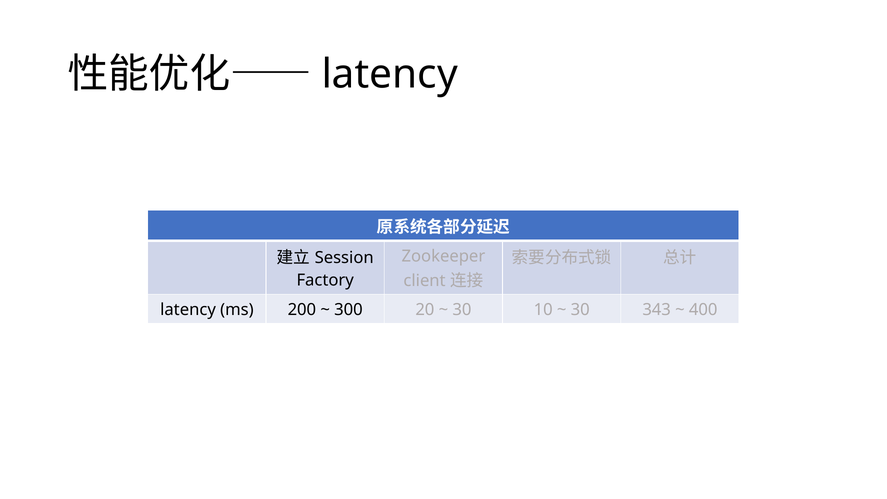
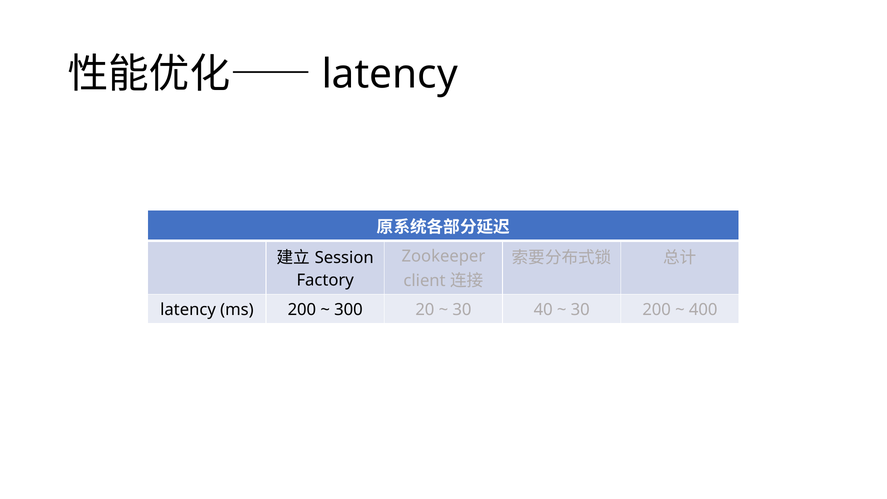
10: 10 -> 40 (543, 310)
30 343: 343 -> 200 (657, 310)
